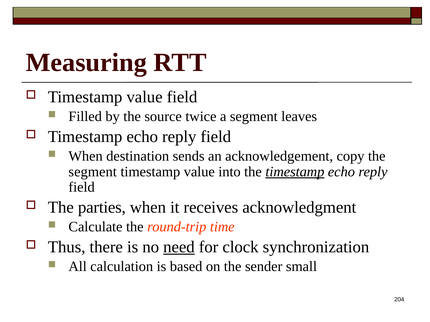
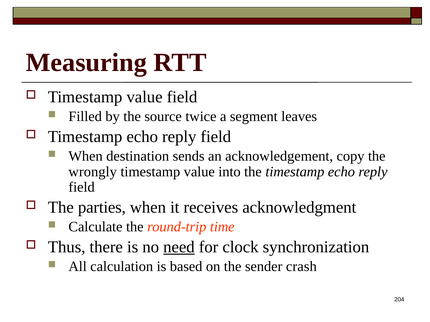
segment: segment -> wrongly (93, 172)
timestamp underline: present -> none (295, 172)
small: small -> crash (301, 267)
